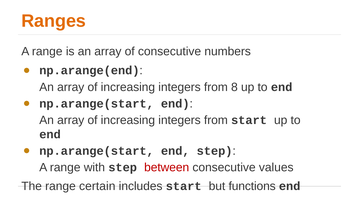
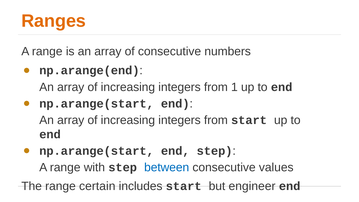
8: 8 -> 1 (234, 87)
between colour: red -> blue (167, 167)
functions: functions -> engineer (252, 186)
